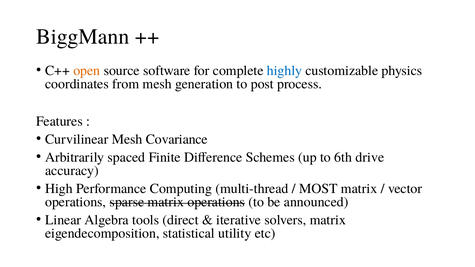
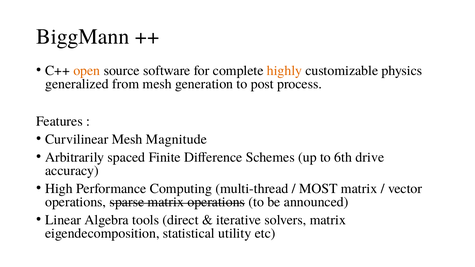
highly colour: blue -> orange (285, 71)
coordinates: coordinates -> generalized (77, 84)
Covariance: Covariance -> Magnitude (177, 139)
